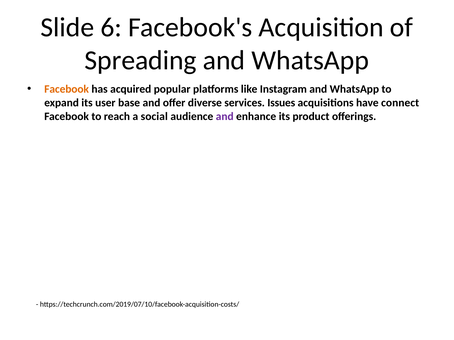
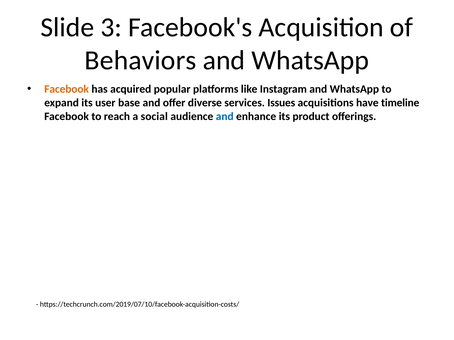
6: 6 -> 3 (111, 27)
Spreading: Spreading -> Behaviors (140, 61)
connect: connect -> timeline (400, 103)
and colour: purple -> blue (225, 117)
